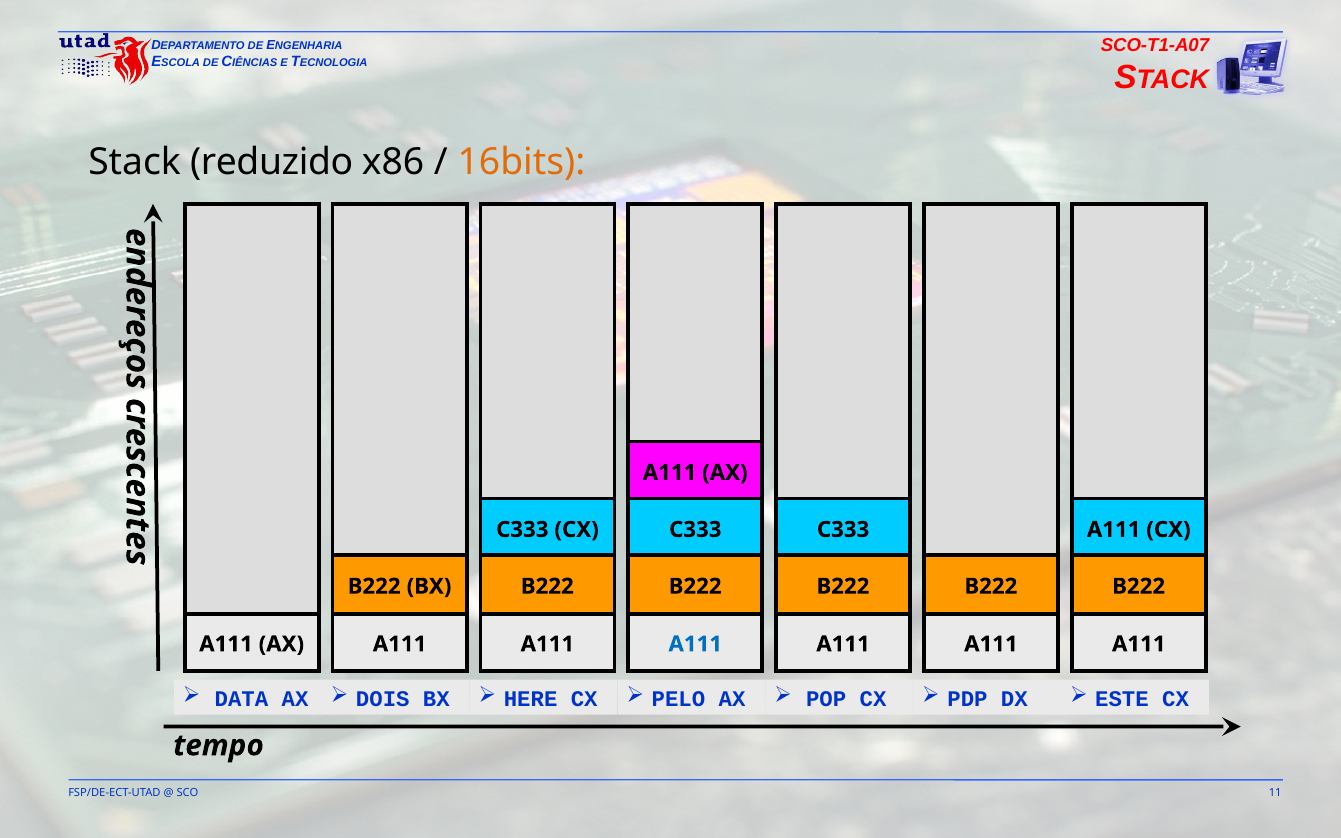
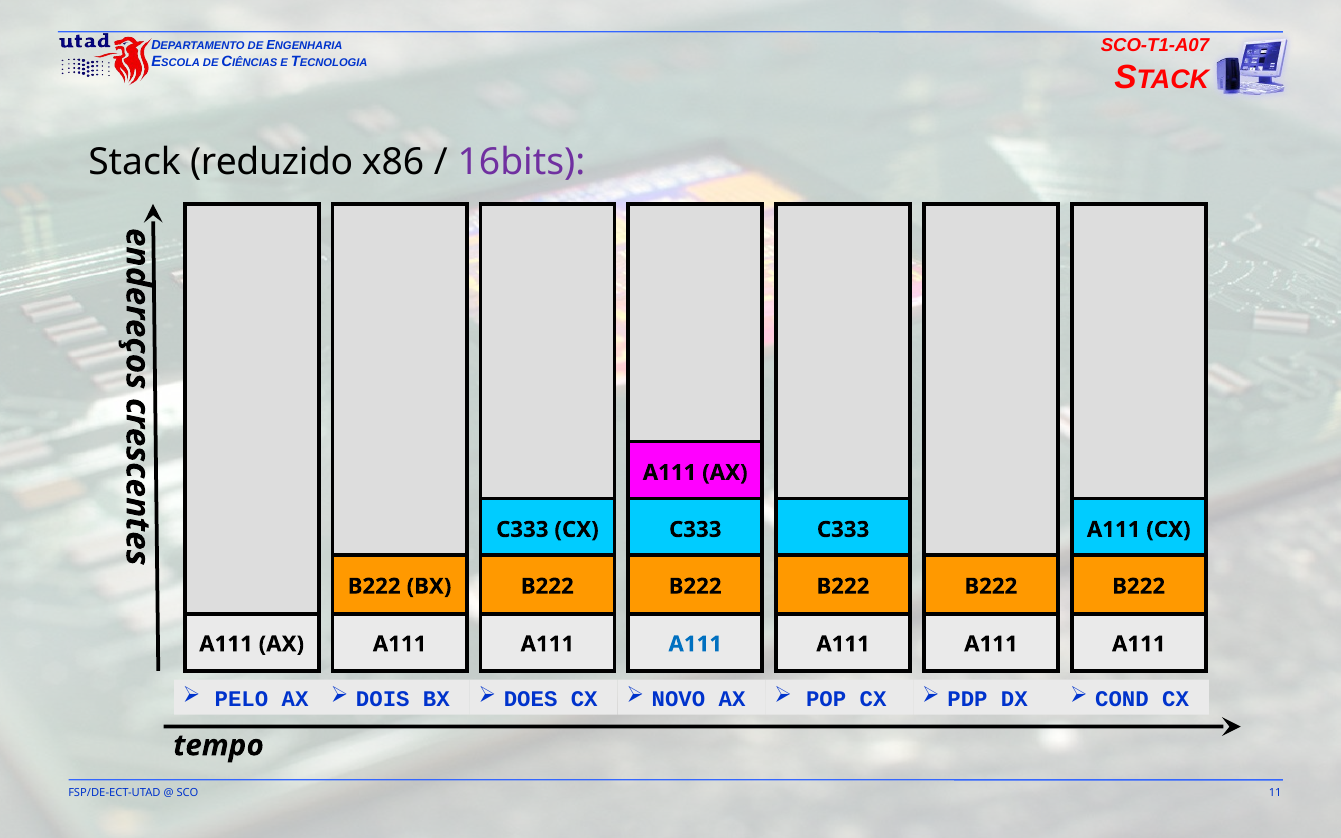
16bits colour: orange -> purple (522, 162)
DATA: DATA -> PELO (241, 699)
HERE: HERE -> DOES (531, 699)
PELO: PELO -> NOVO (678, 699)
ESTE: ESTE -> COND (1122, 699)
